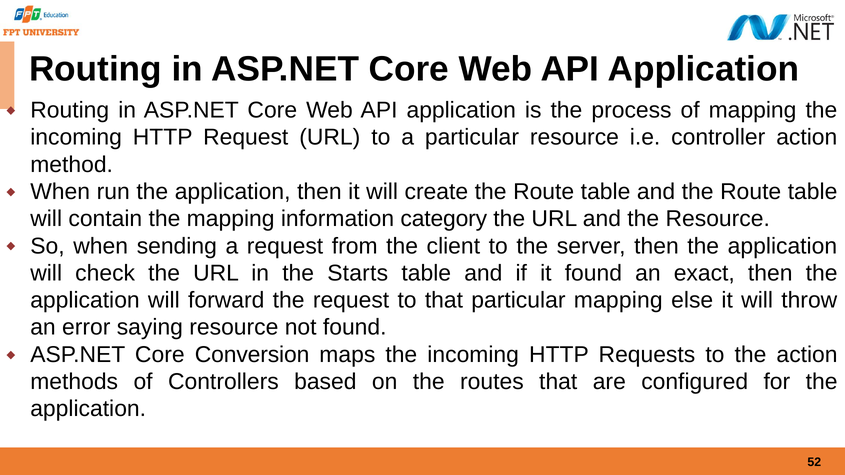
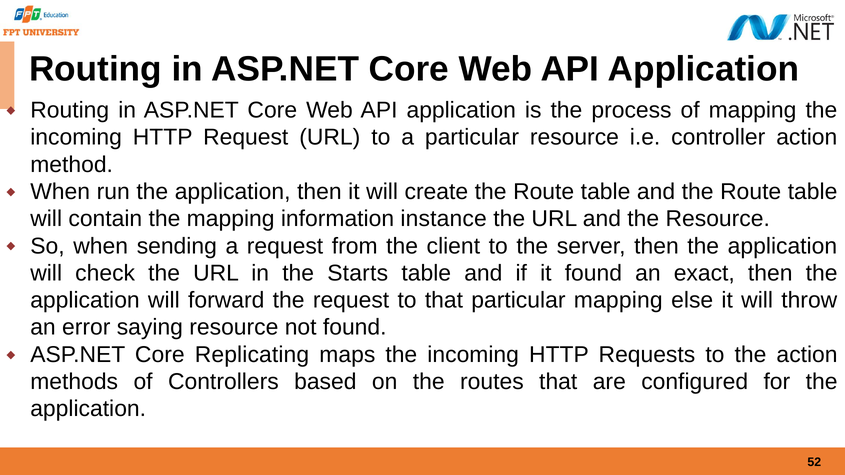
category: category -> instance (444, 219)
Conversion: Conversion -> Replicating (252, 355)
